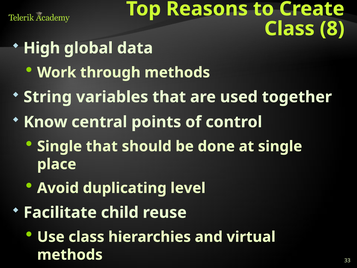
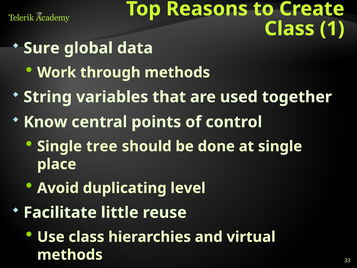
8: 8 -> 1 (332, 29)
High: High -> Sure (42, 48)
Single that: that -> tree (102, 146)
child: child -> little (120, 212)
